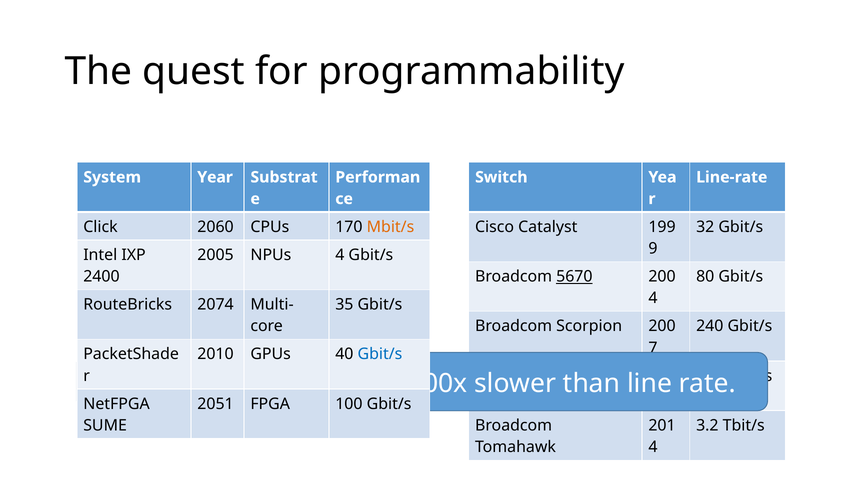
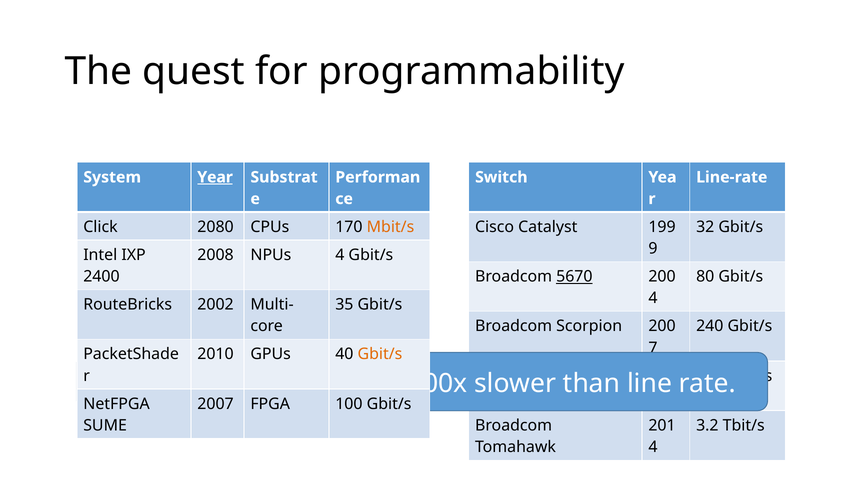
Year underline: none -> present (215, 177)
2060: 2060 -> 2080 (216, 227)
2005: 2005 -> 2008 (216, 255)
2074: 2074 -> 2002 (216, 305)
Gbit/s colour: blue -> orange (380, 355)
2051: 2051 -> 2007 (216, 404)
